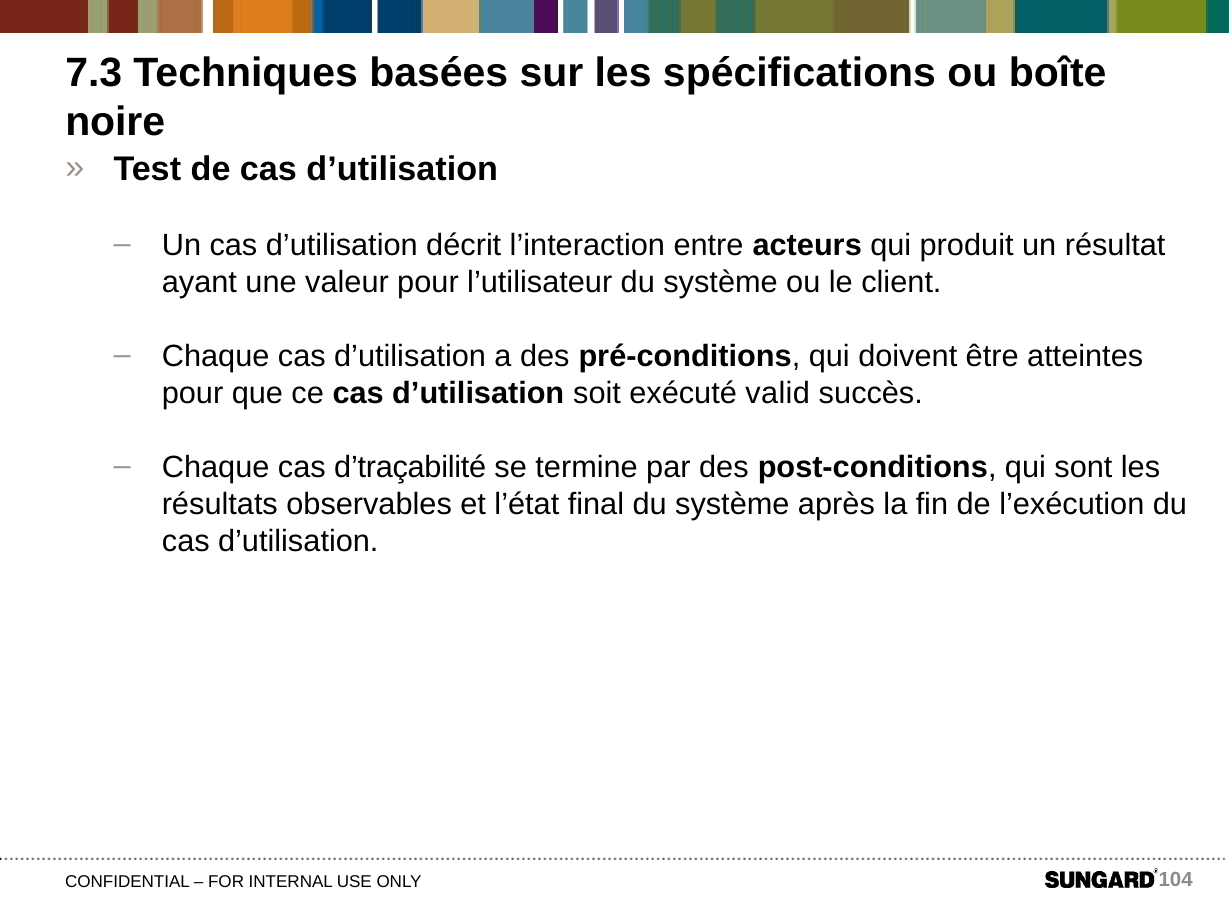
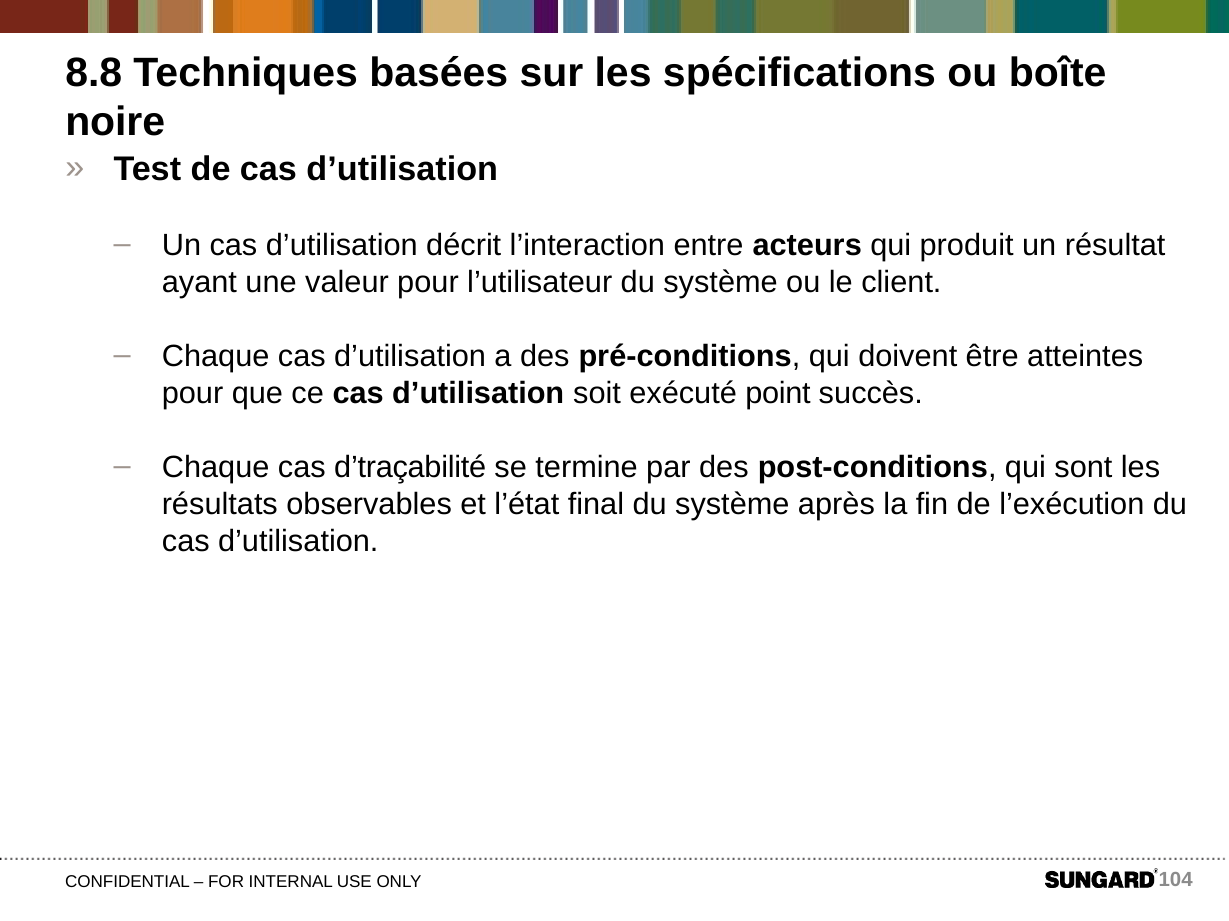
7.3: 7.3 -> 8.8 (94, 73)
valid: valid -> point (778, 393)
